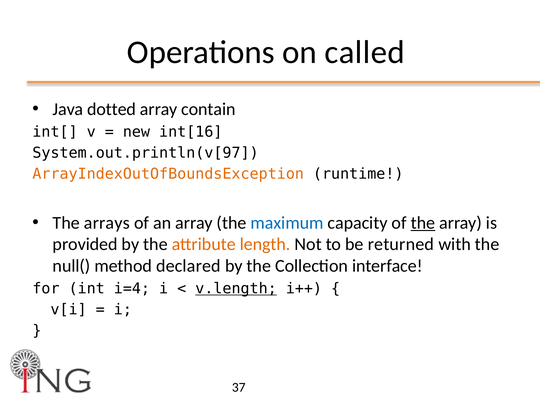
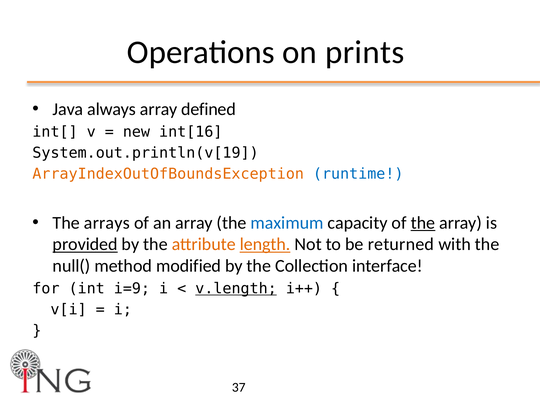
called: called -> prints (365, 52)
dotted: dotted -> always (112, 109)
contain: contain -> defined (208, 109)
System.out.println(v[97: System.out.println(v[97 -> System.out.println(v[19 (146, 153)
runtime colour: black -> blue (358, 174)
provided underline: none -> present (85, 244)
length underline: none -> present (265, 244)
declared: declared -> modified (189, 266)
i=4: i=4 -> i=9 (132, 289)
